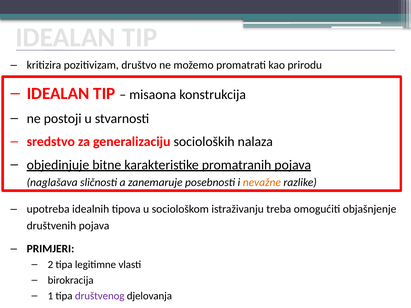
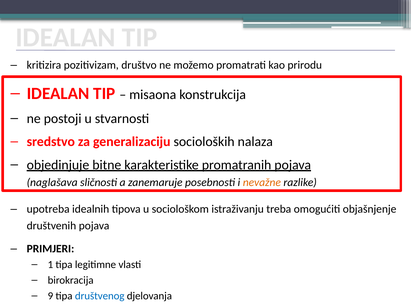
2: 2 -> 1 (50, 265)
1: 1 -> 9 (50, 296)
društvenog colour: purple -> blue (100, 296)
